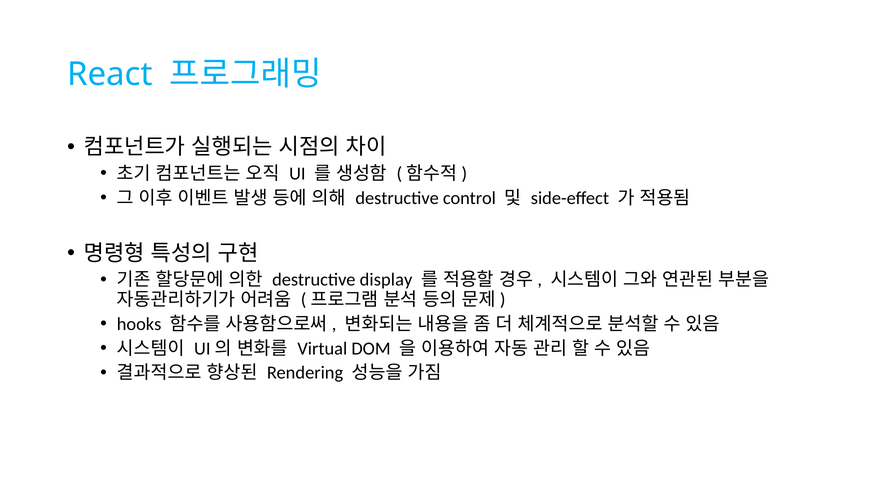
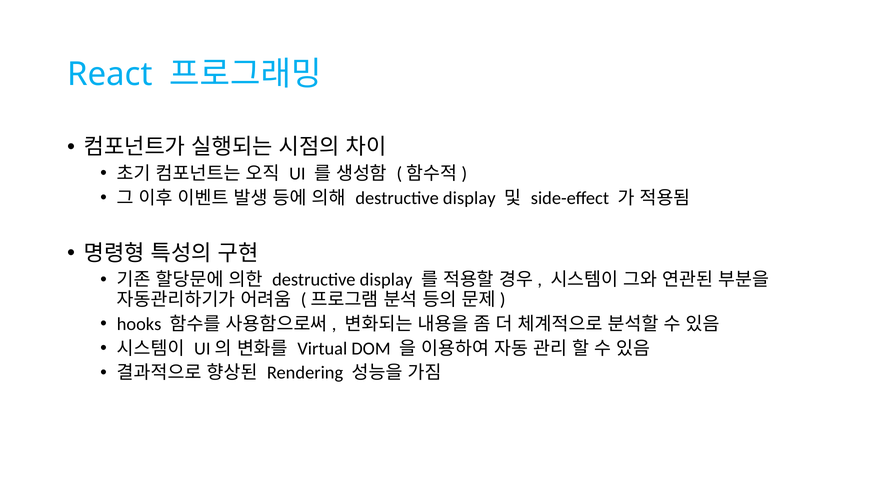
control: control -> display (469, 198)
